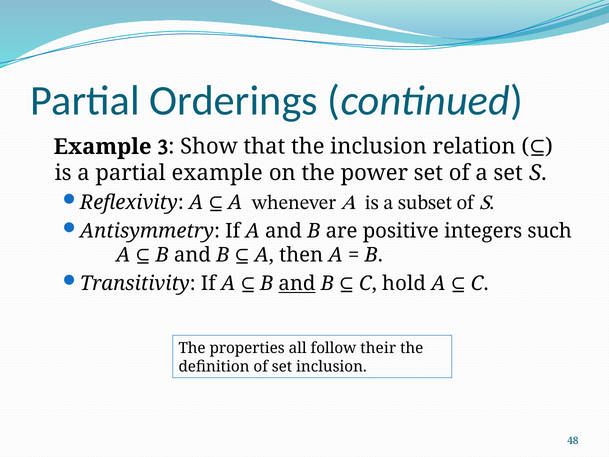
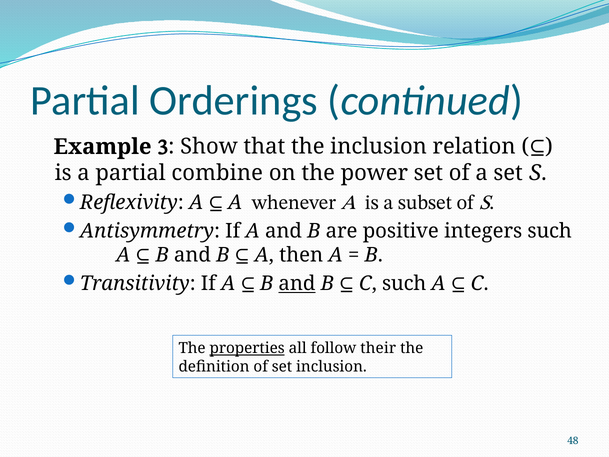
example: example -> combine (217, 173)
C hold: hold -> such (404, 283)
properties underline: none -> present (247, 348)
